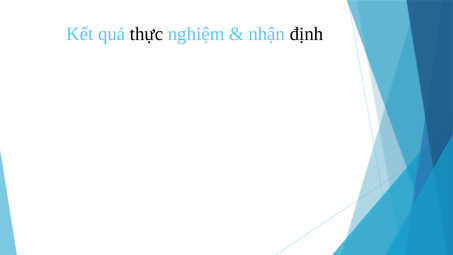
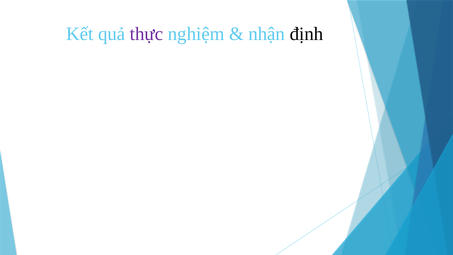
thực colour: black -> purple (147, 34)
